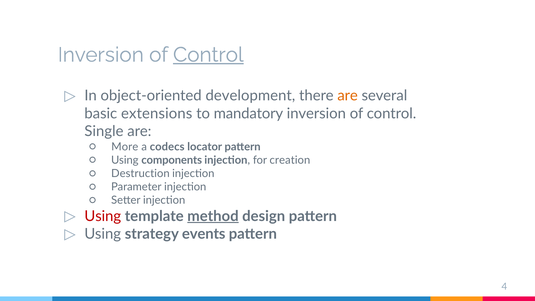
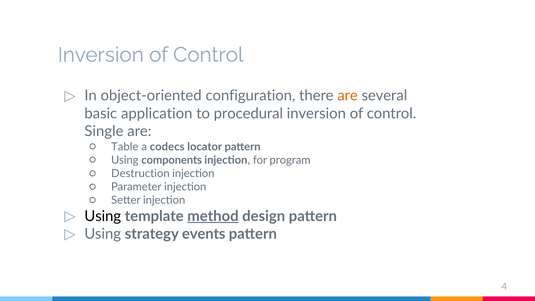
Control underline: present -> none (208, 55)
development: development -> configuration (250, 96)
extensions: extensions -> application (157, 114)
mandatory: mandatory -> procedural (248, 114)
More: More -> Table (125, 147)
creation: creation -> program (290, 160)
Using colour: red -> black (103, 216)
